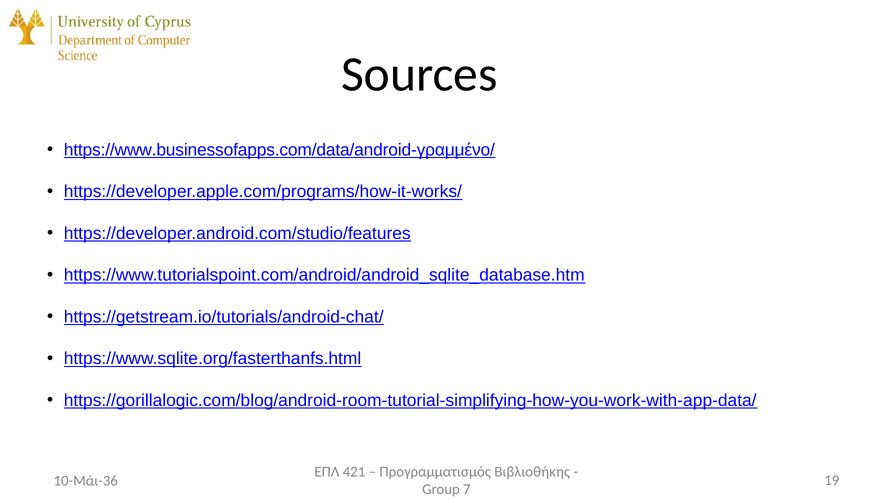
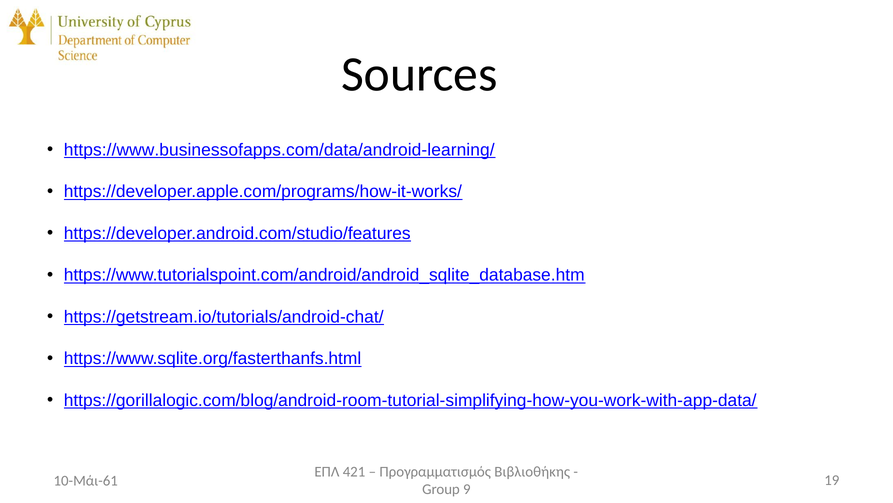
https://www.businessofapps.com/data/android-γραμμένο/: https://www.businessofapps.com/data/android-γραμμένο/ -> https://www.businessofapps.com/data/android-learning/ (279, 150)
10-Μάι-36: 10-Μάι-36 -> 10-Μάι-61 (86, 480)
7: 7 -> 9 (467, 489)
